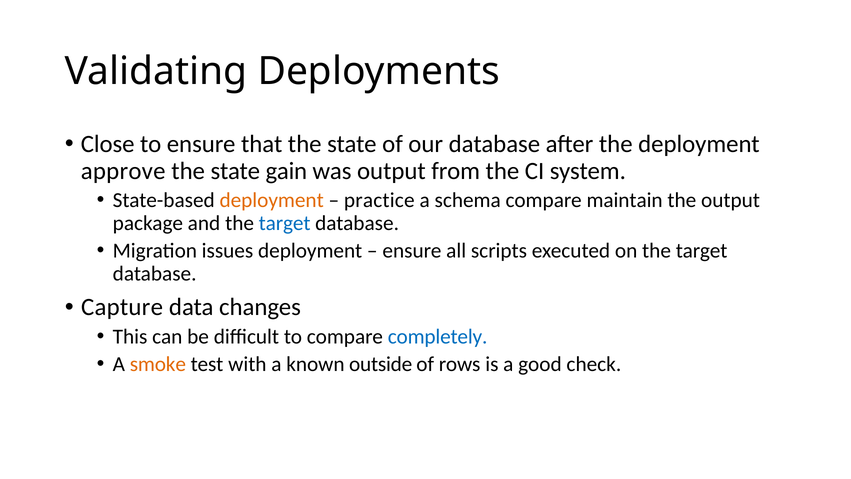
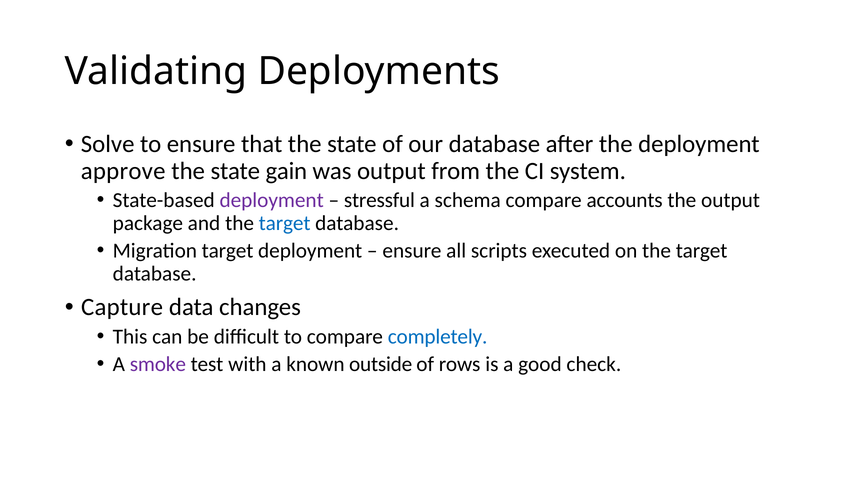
Close: Close -> Solve (108, 144)
deployment colour: orange -> purple (272, 200)
practice: practice -> stressful (379, 200)
maintain: maintain -> accounts (625, 200)
Migration issues: issues -> target (228, 250)
smoke colour: orange -> purple (158, 364)
